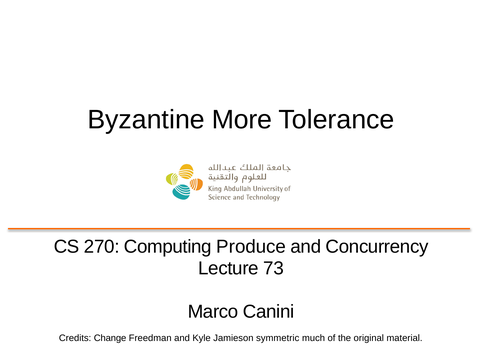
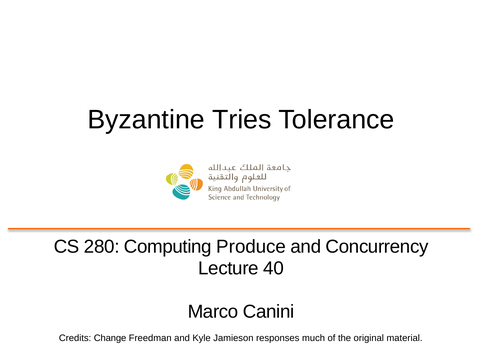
More: More -> Tries (242, 120)
270: 270 -> 280 (102, 247)
73: 73 -> 40 (274, 269)
symmetric: symmetric -> responses (278, 339)
